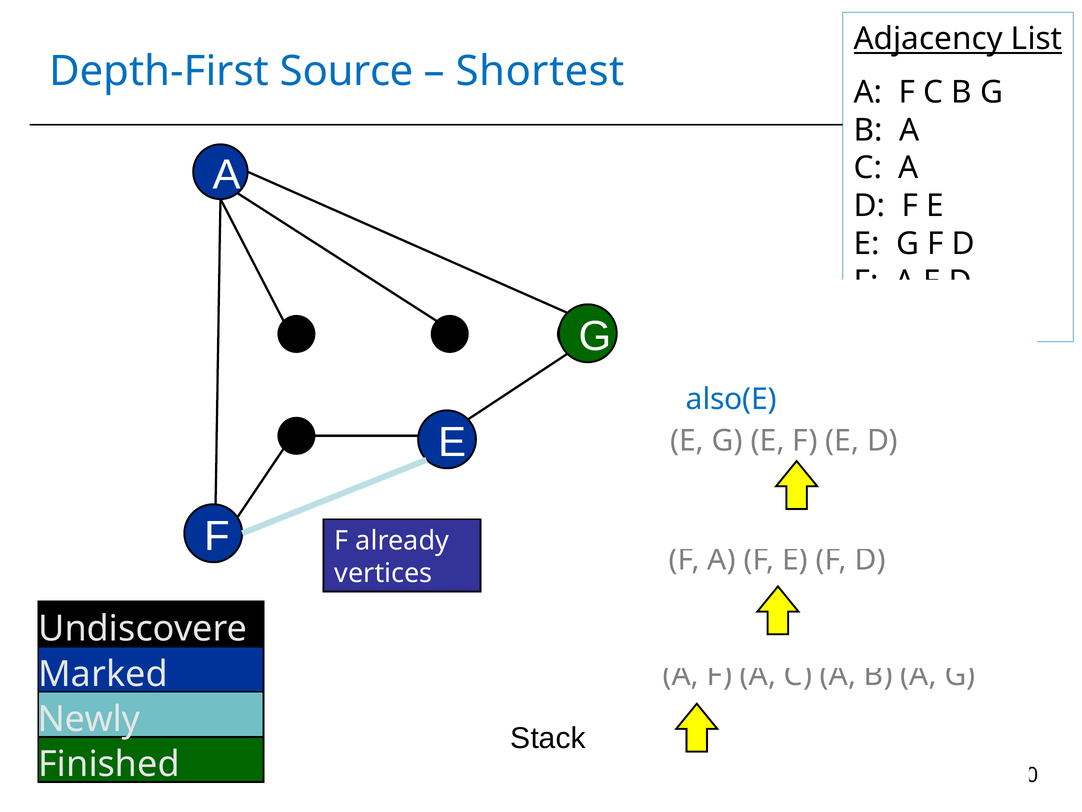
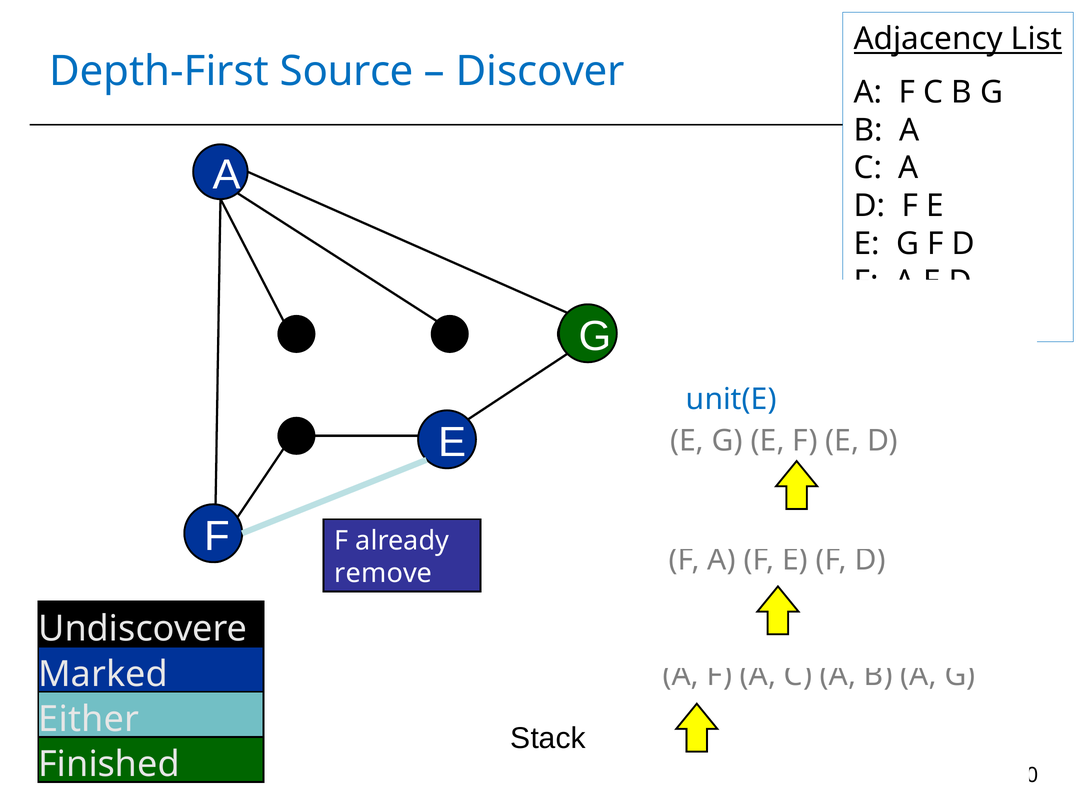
Shortest: Shortest -> Discover (540, 71)
also(E: also(E -> unit(E (731, 399)
vertices: vertices -> remove (383, 573)
Newly: Newly -> Either (89, 719)
